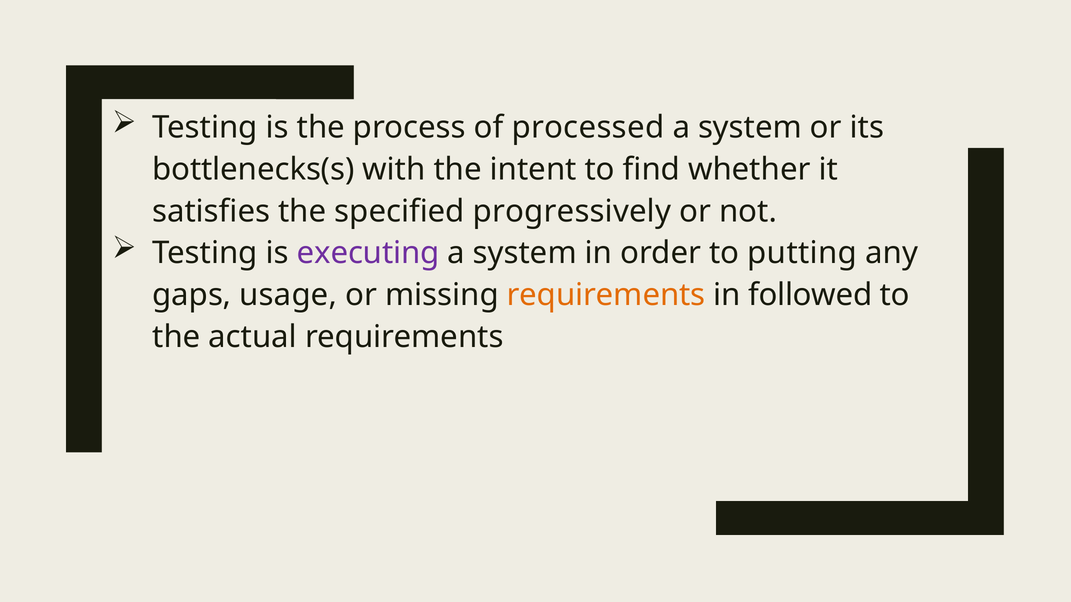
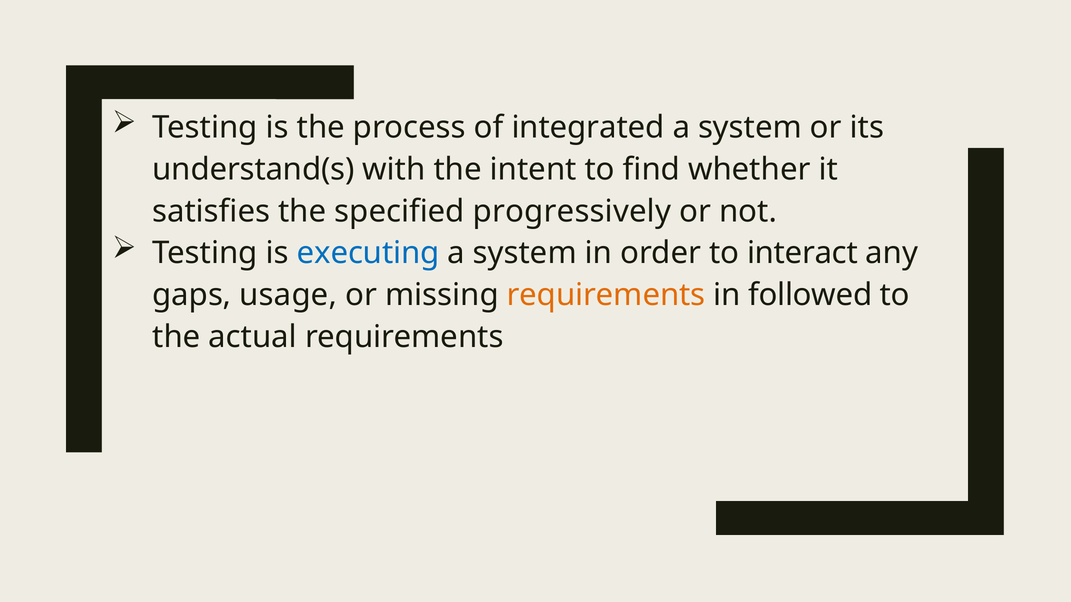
processed: processed -> integrated (588, 128)
bottlenecks(s: bottlenecks(s -> understand(s (253, 170)
executing colour: purple -> blue (368, 253)
putting: putting -> interact (803, 253)
